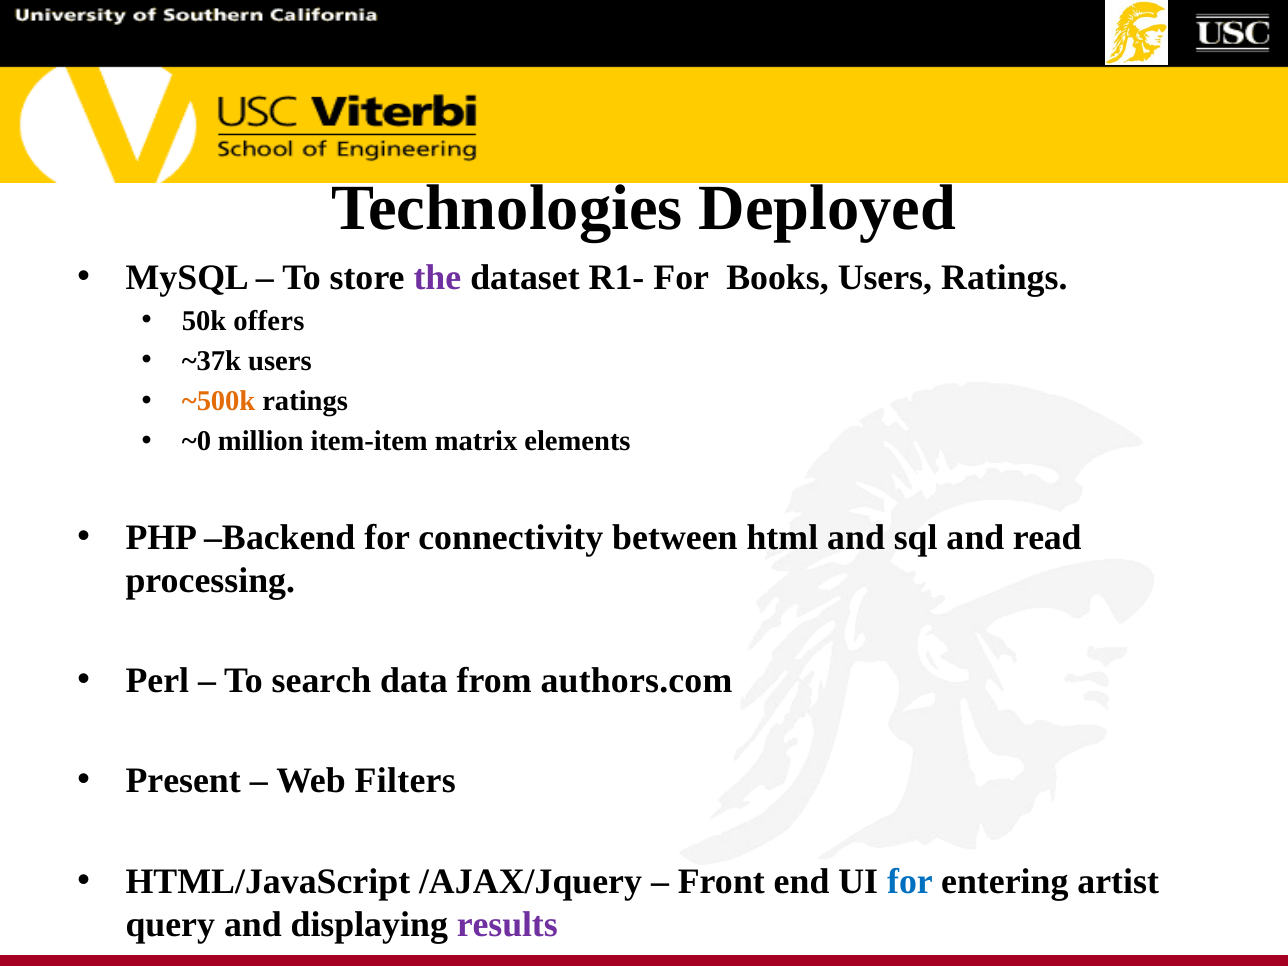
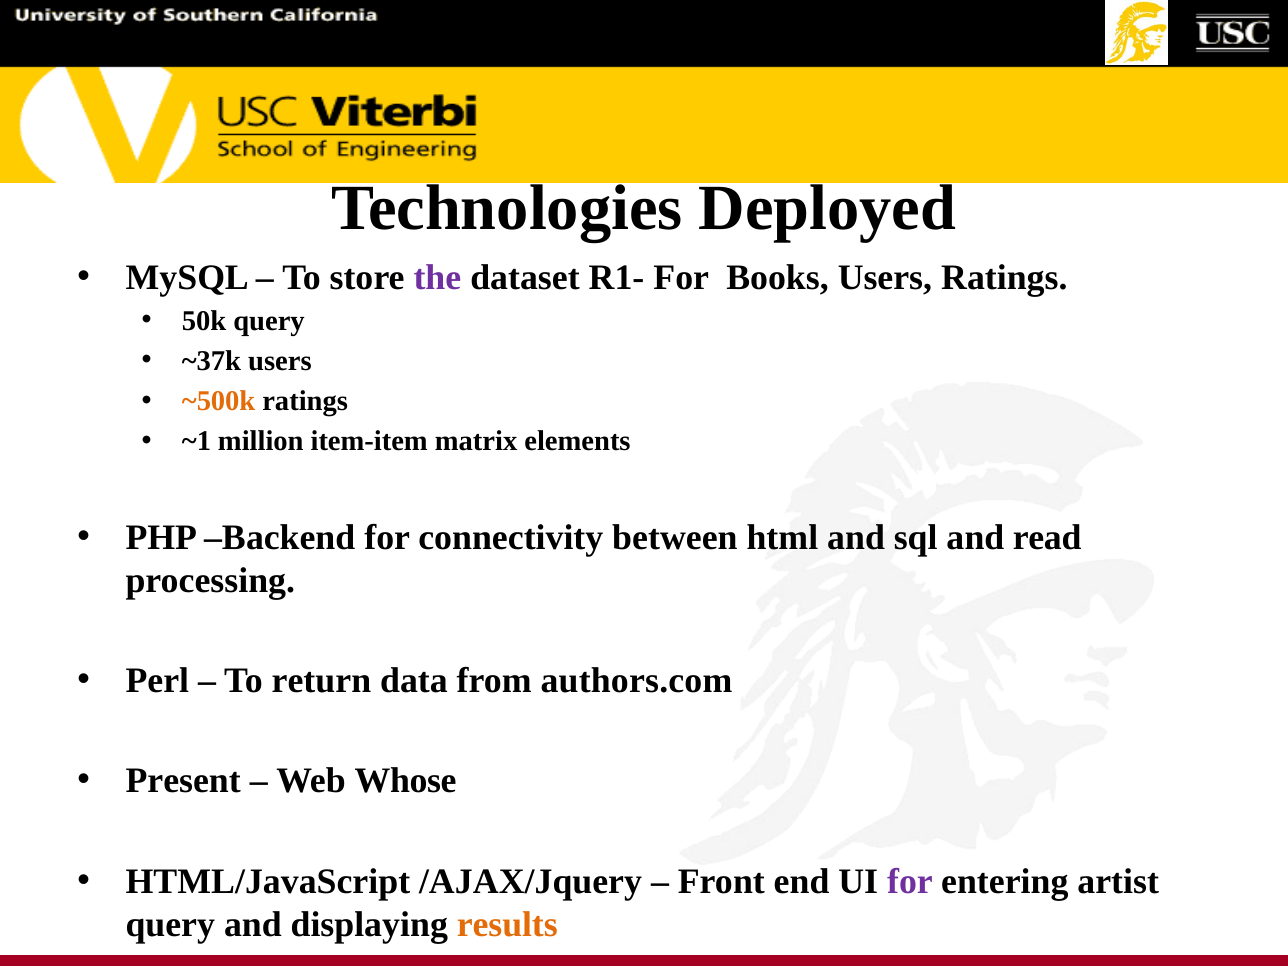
50k offers: offers -> query (269, 321)
~0: ~0 -> ~1 (197, 441)
search: search -> return (321, 681)
Filters: Filters -> Whose (406, 781)
for colour: blue -> purple (910, 881)
results colour: purple -> orange (507, 924)
